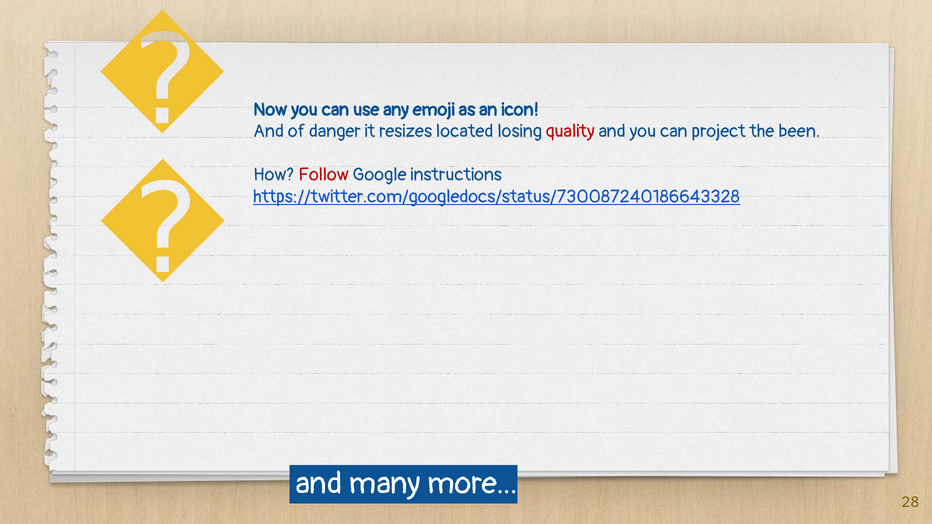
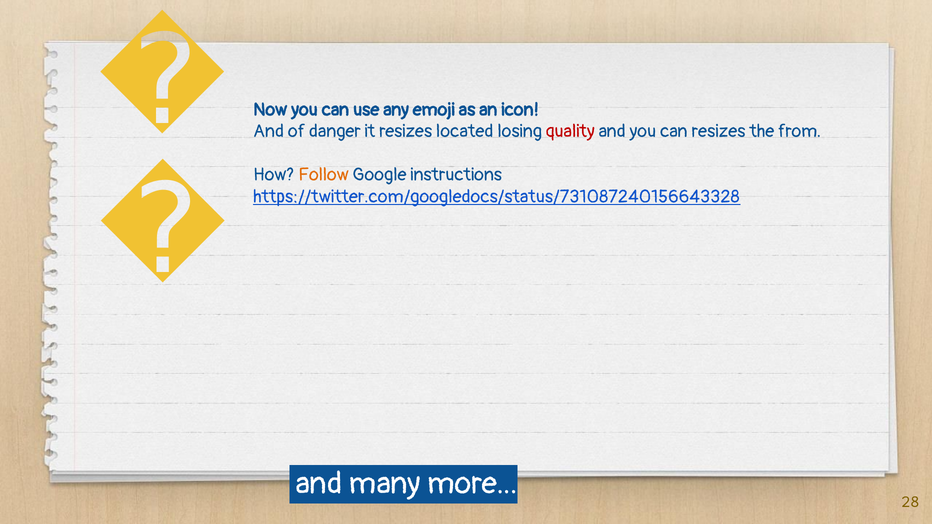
can project: project -> resizes (718, 131)
been: been -> from (800, 131)
Follow colour: red -> orange (324, 175)
https://twitter.com/googledocs/status/730087240186643328: https://twitter.com/googledocs/status/730087240186643328 -> https://twitter.com/googledocs/status/731087240156643328 (496, 197)
